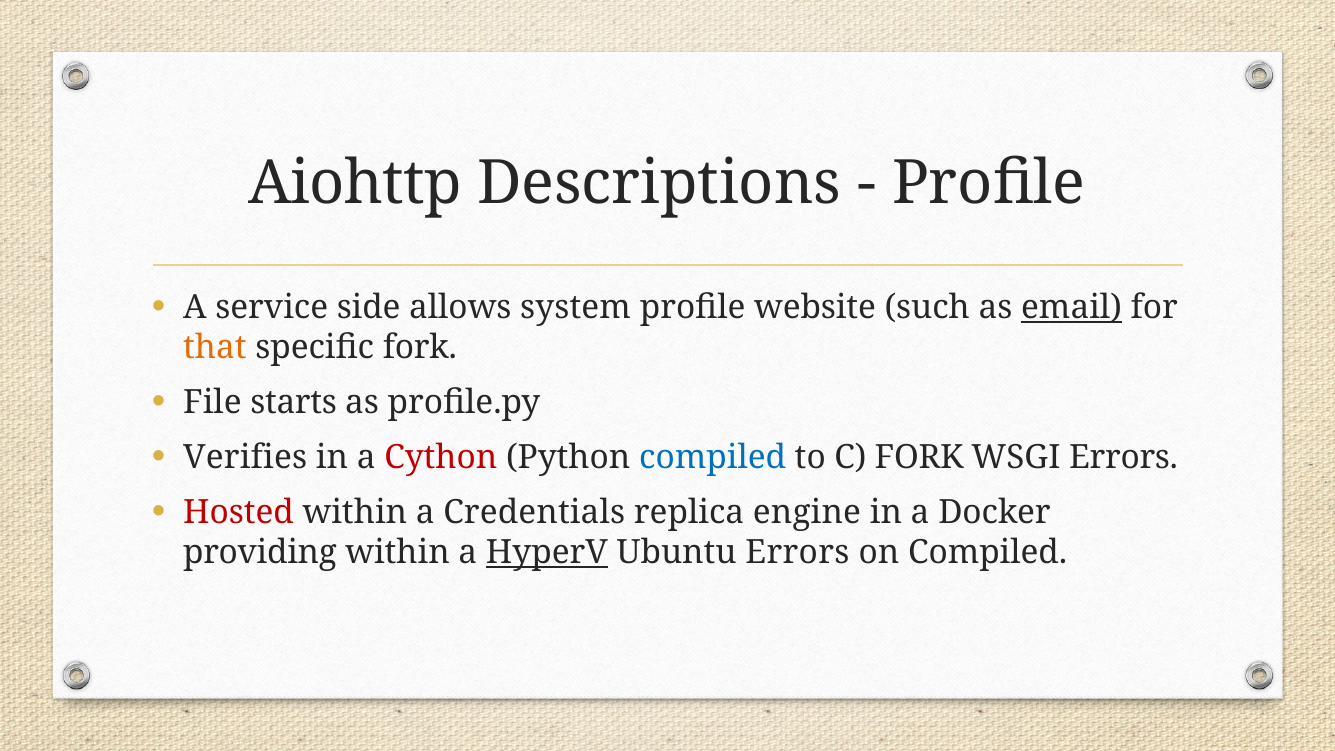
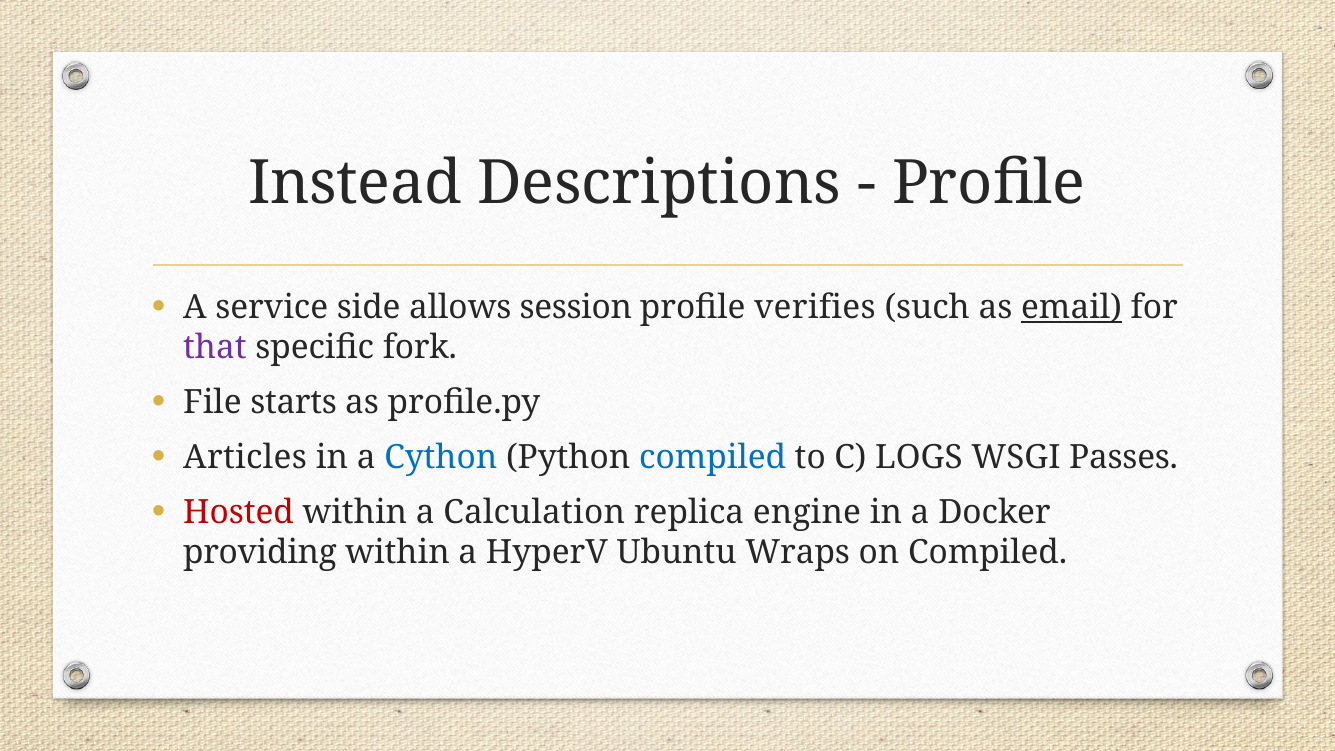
Aiohttp: Aiohttp -> Instead (355, 183)
system: system -> session (576, 307)
website: website -> verifies (815, 307)
that colour: orange -> purple (215, 347)
Verifies: Verifies -> Articles (245, 458)
Cython colour: red -> blue (441, 458)
C FORK: FORK -> LOGS (919, 458)
WSGI Errors: Errors -> Passes (1124, 458)
Credentials: Credentials -> Calculation (534, 513)
HyperV underline: present -> none (547, 553)
Ubuntu Errors: Errors -> Wraps (798, 553)
